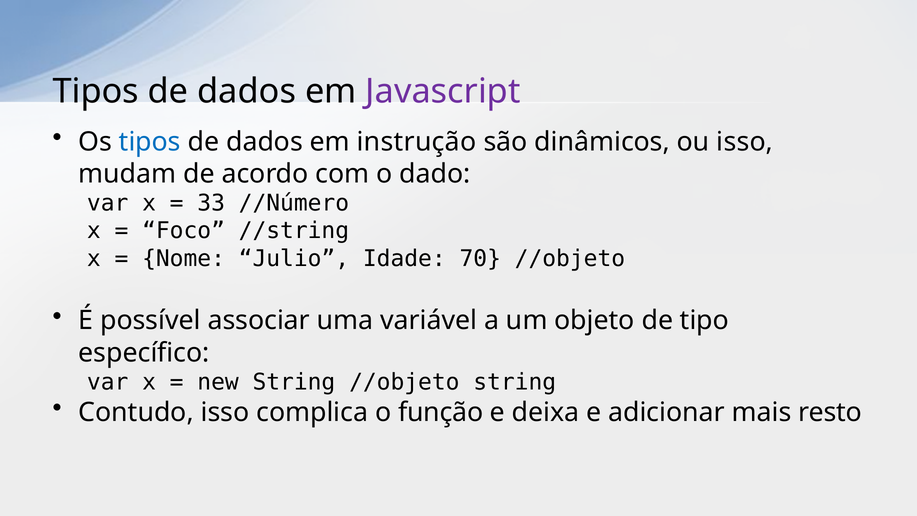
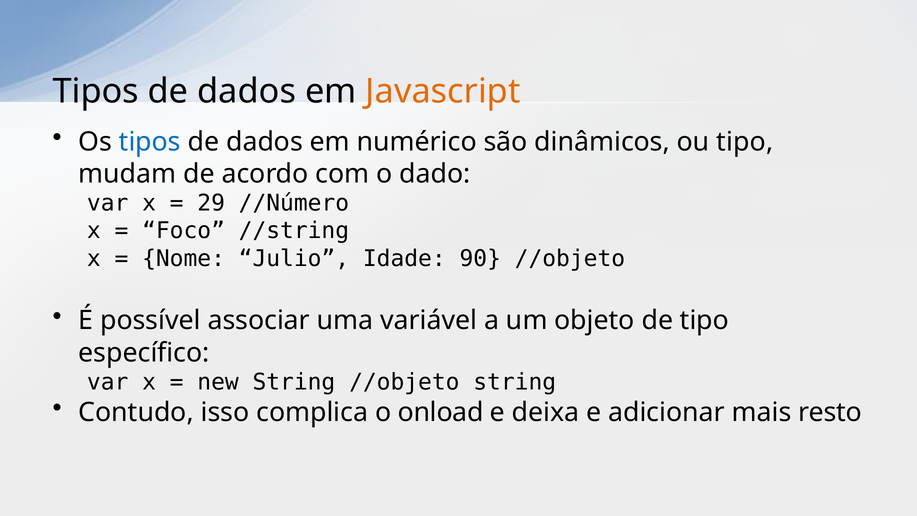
Javascript colour: purple -> orange (443, 91)
instrução: instrução -> numérico (417, 142)
ou isso: isso -> tipo (745, 142)
33: 33 -> 29 (211, 203)
70: 70 -> 90 (480, 258)
função: função -> onload (441, 412)
